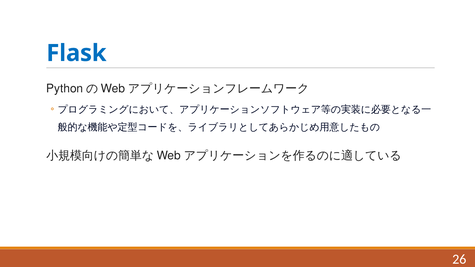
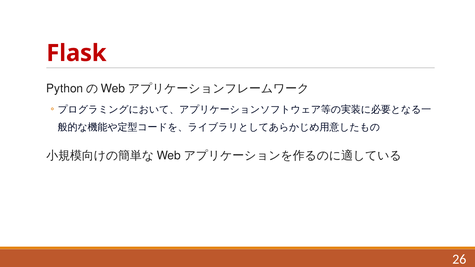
Flask colour: blue -> red (76, 53)
